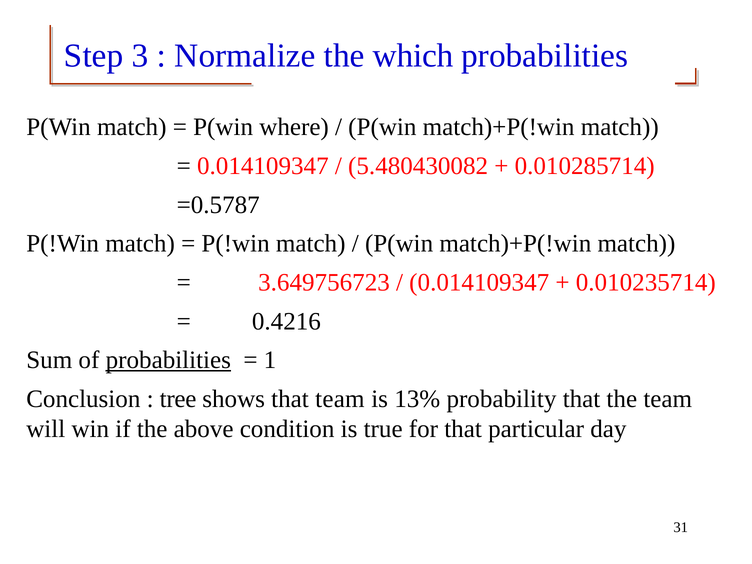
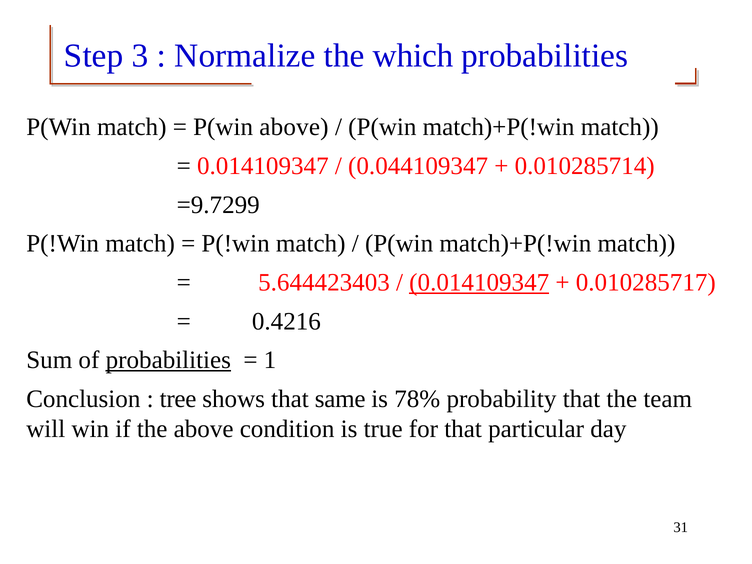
P(win where: where -> above (294, 127)
5.480430082: 5.480430082 -> 0.044109347 (418, 166)
=0.5787: =0.5787 -> =9.7299 (218, 205)
3.649756723: 3.649756723 -> 5.644423403 (324, 282)
0.014109347 underline: none -> present (479, 282)
0.010235714: 0.010235714 -> 0.010285717 (646, 282)
that team: team -> same (340, 399)
13%: 13% -> 78% (417, 399)
